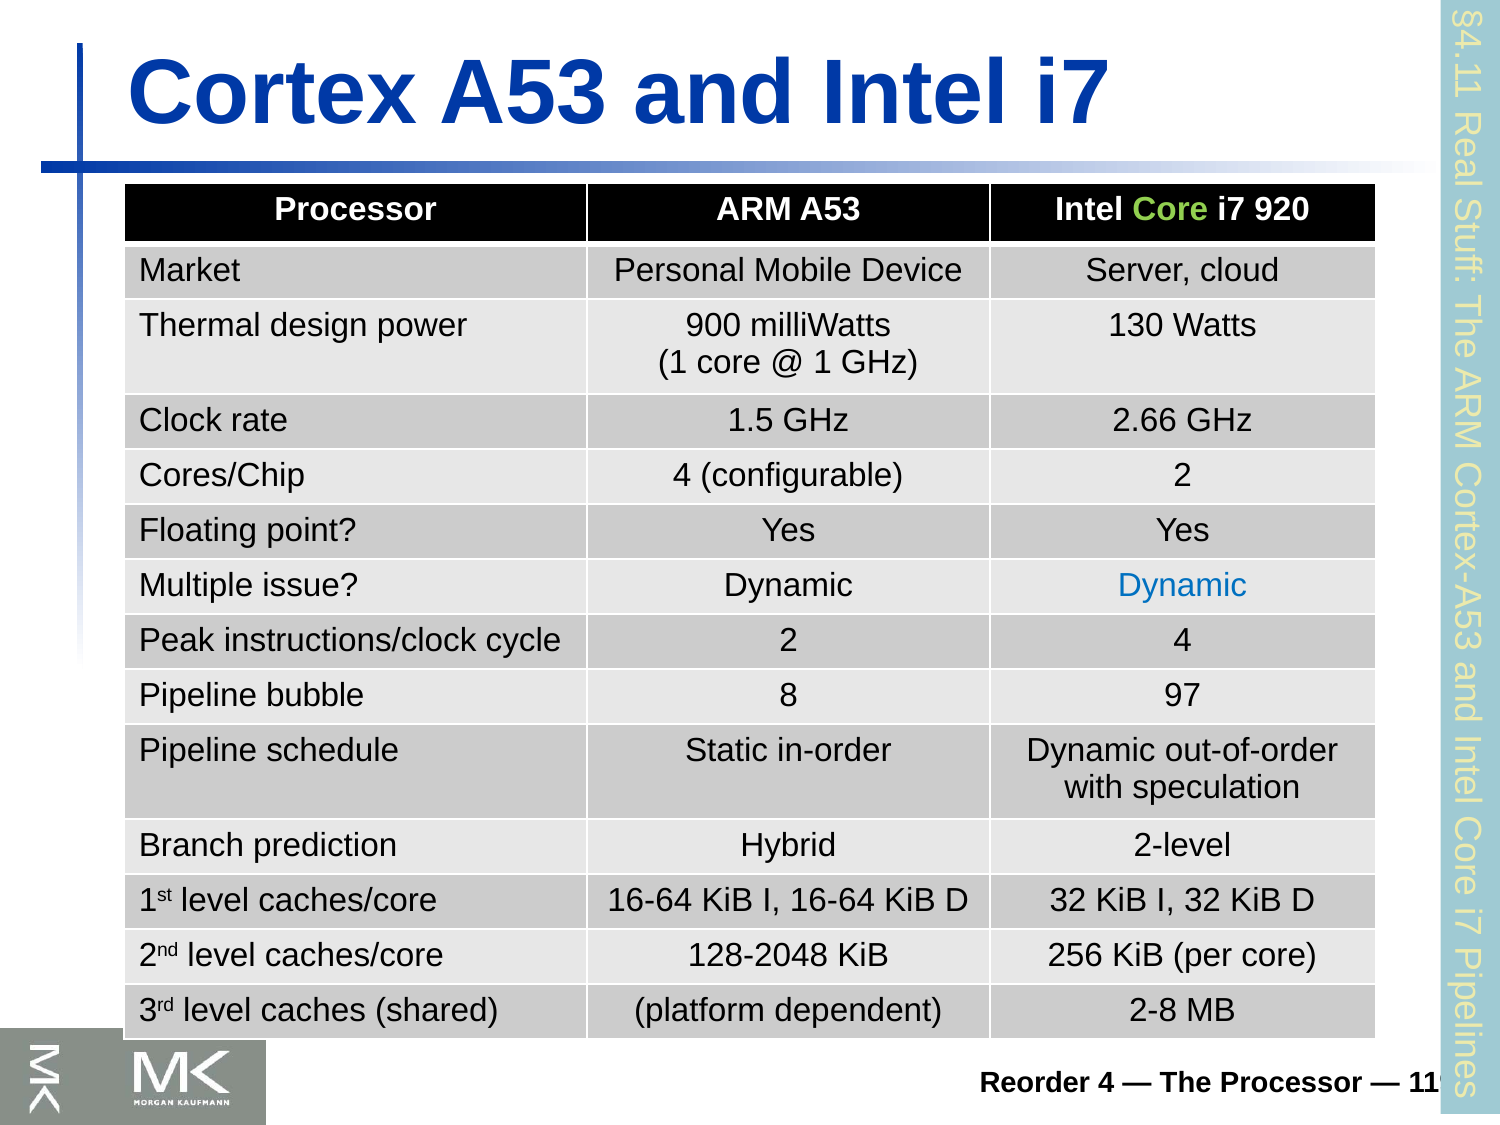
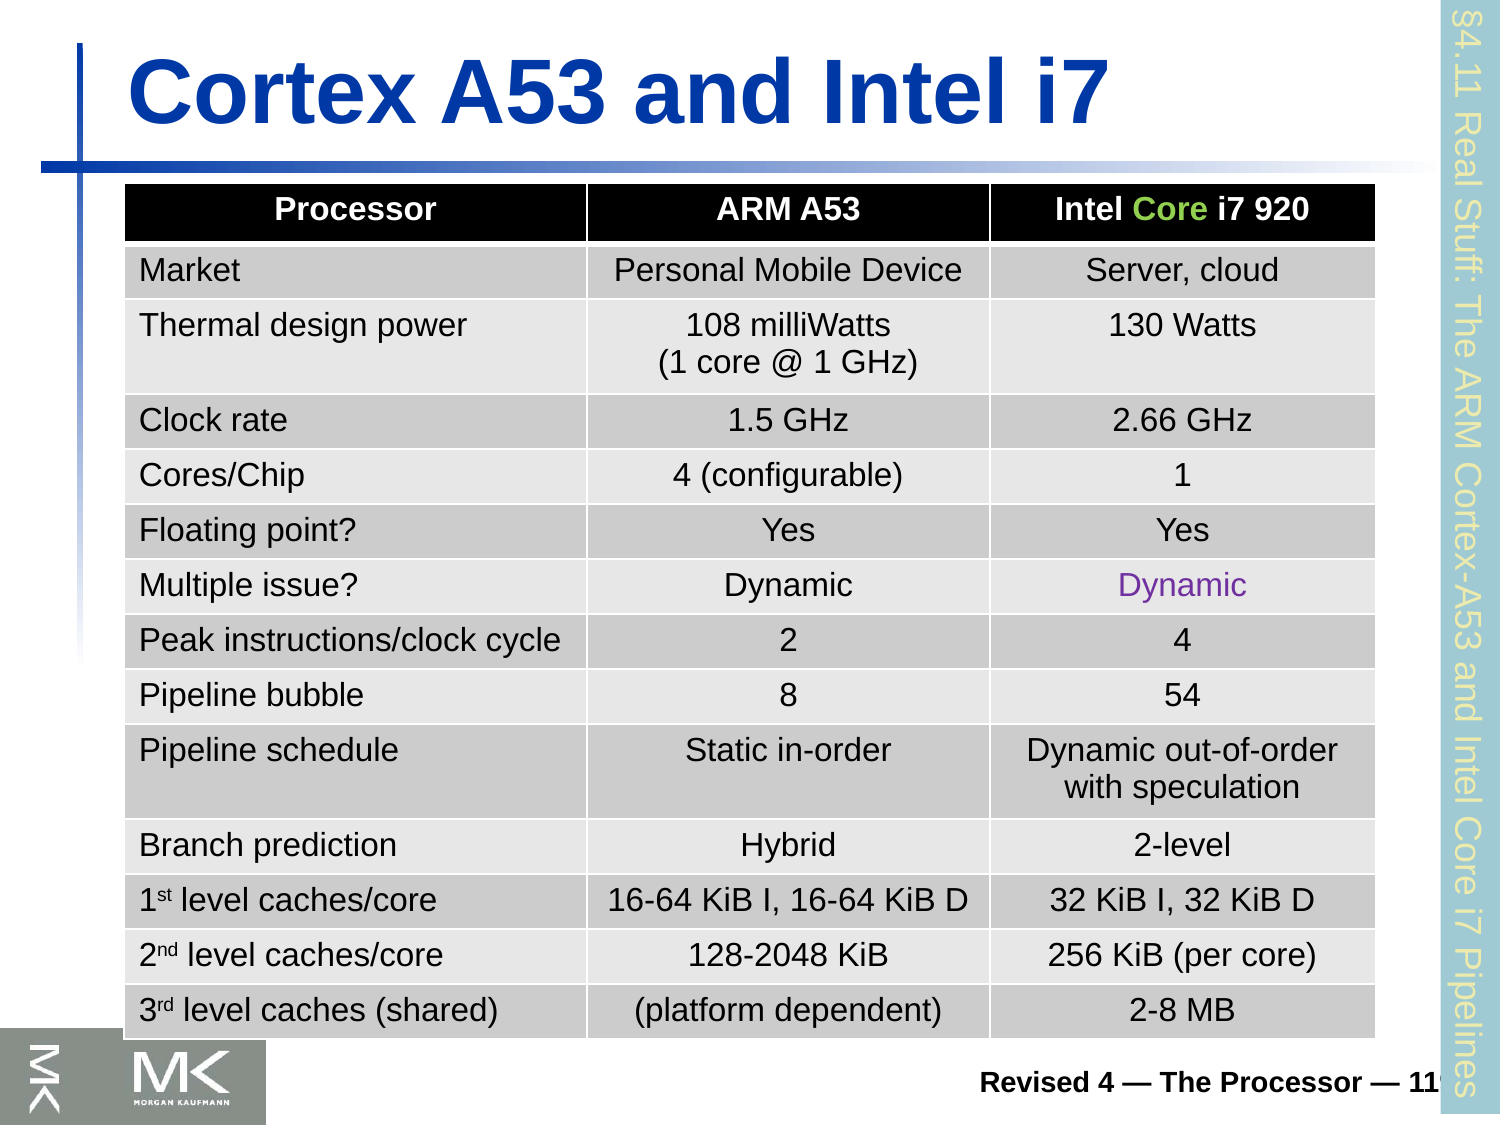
900: 900 -> 108 (713, 326)
configurable 2: 2 -> 1 (1183, 476)
Dynamic colour: blue -> purple (1182, 586)
97: 97 -> 54 (1183, 695)
Reorder: Reorder -> Revised (1035, 1083)
